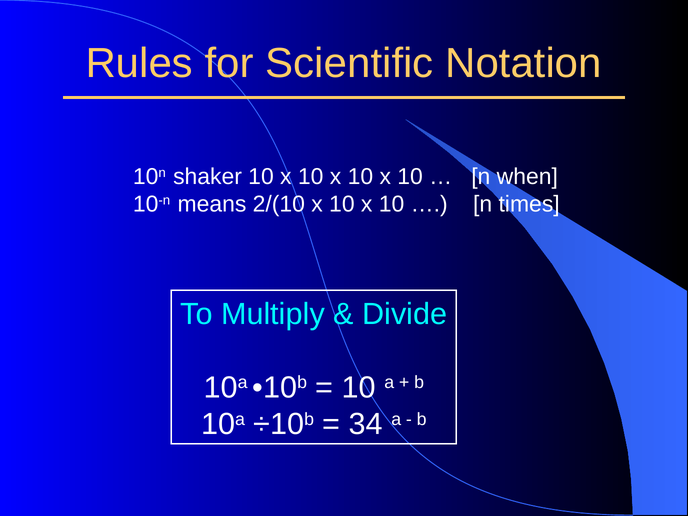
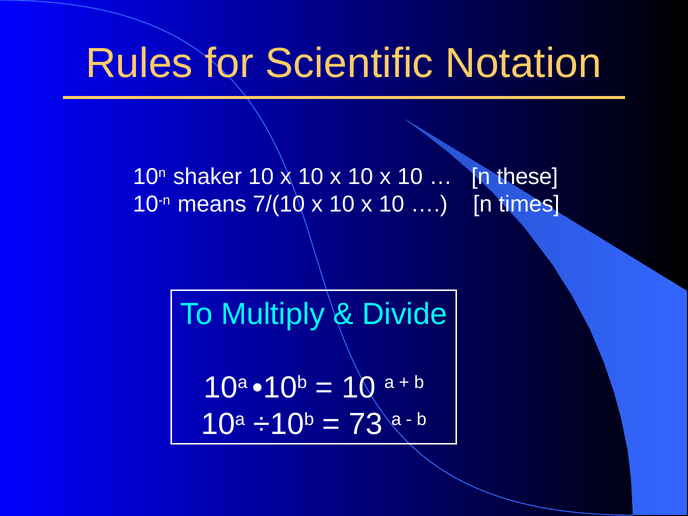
when: when -> these (527, 177)
2/(10: 2/(10 -> 7/(10 (279, 204)
34: 34 -> 73 (366, 424)
